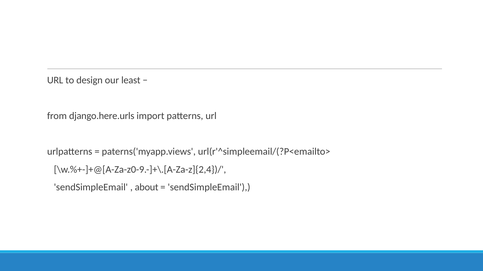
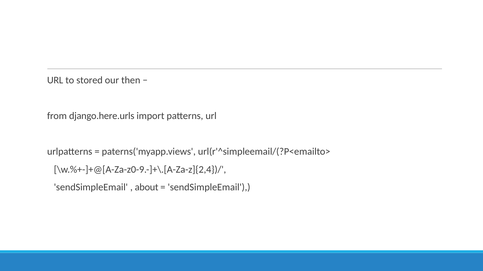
design: design -> stored (90, 80)
least: least -> then (131, 80)
